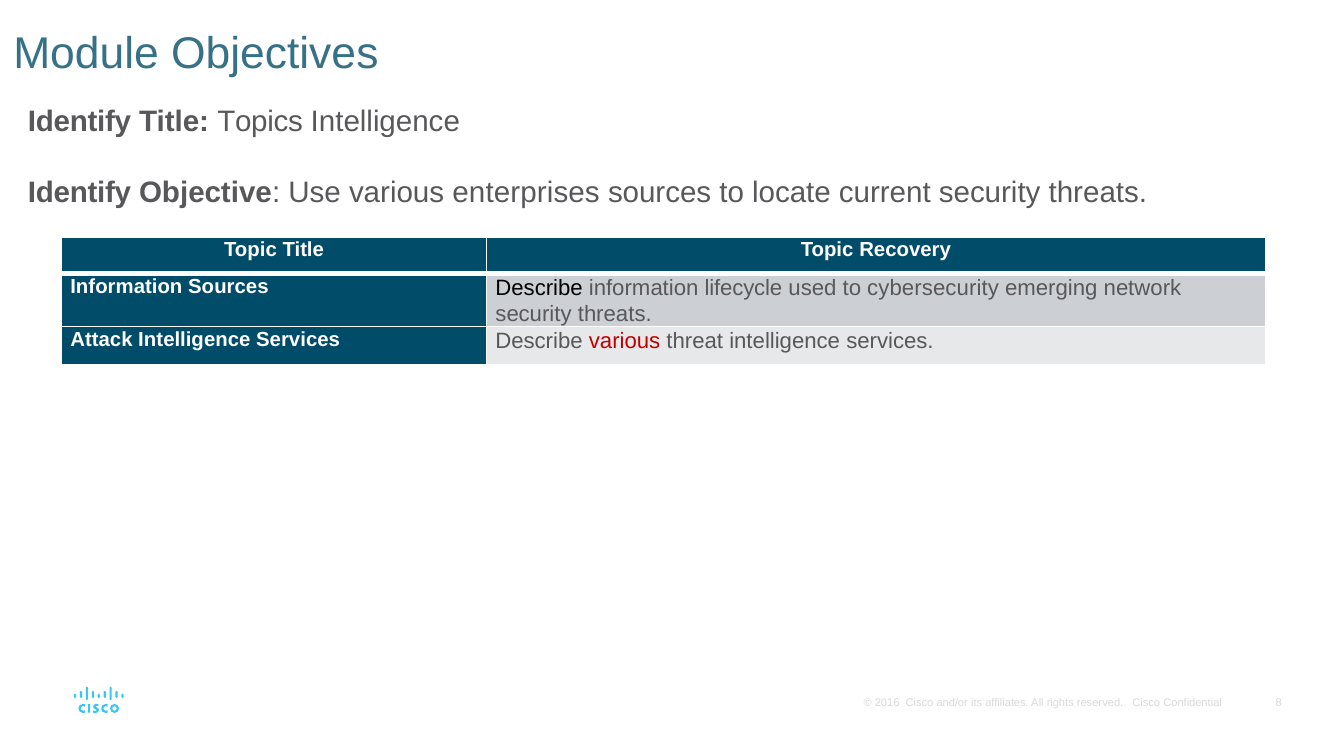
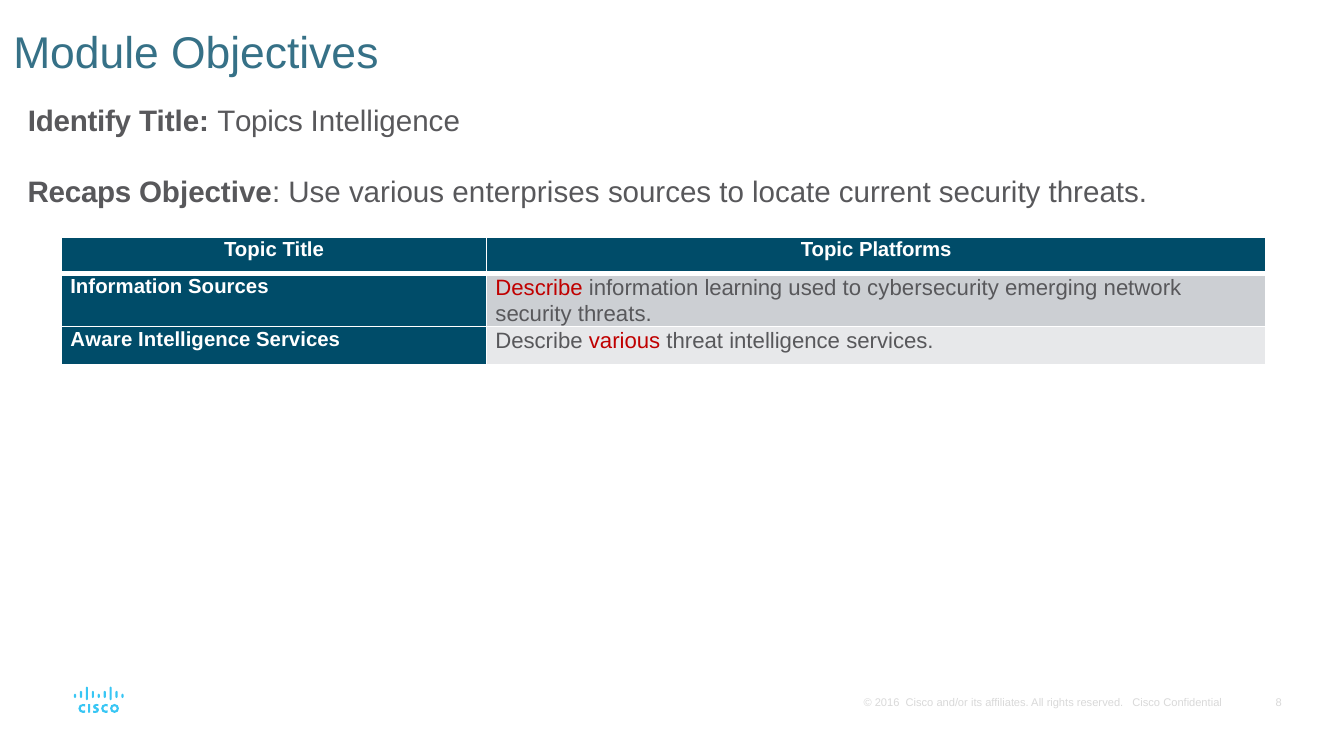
Identify: Identify -> Recaps (80, 193)
Recovery: Recovery -> Platforms (905, 250)
Describe colour: black -> red (539, 288)
lifecycle: lifecycle -> learning (743, 288)
Attack: Attack -> Aware (101, 340)
